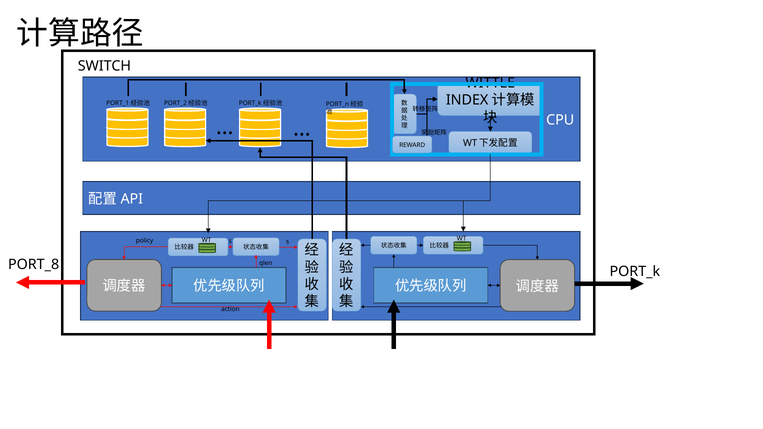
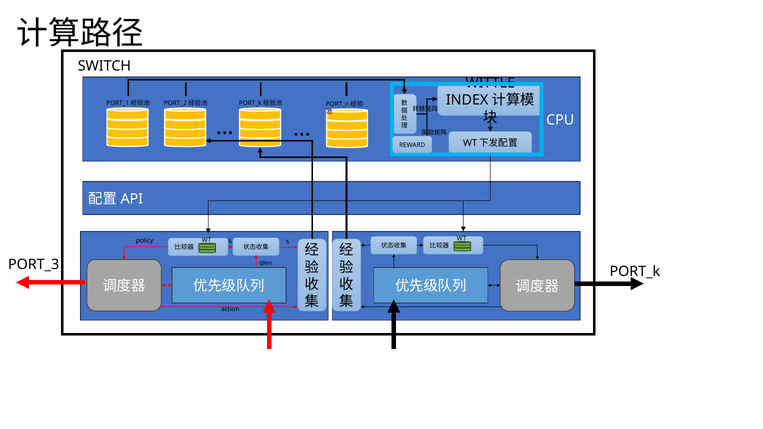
PORT_8: PORT_8 -> PORT_3 (34, 265)
